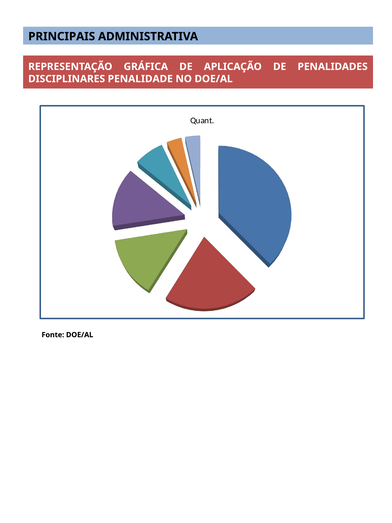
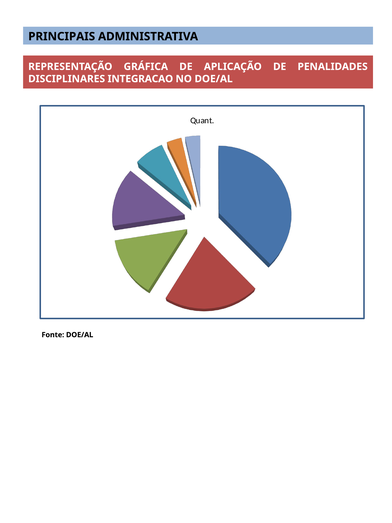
PENALIDADE: PENALIDADE -> INTEGRACAO (140, 79)
